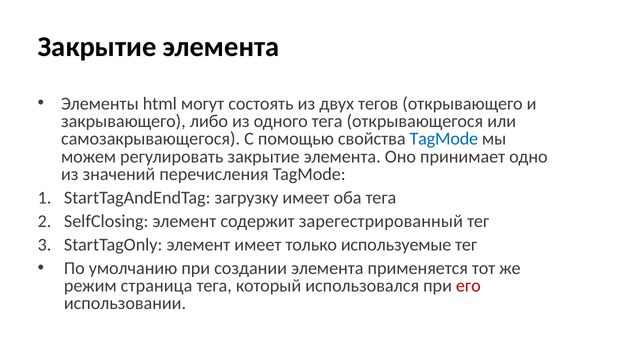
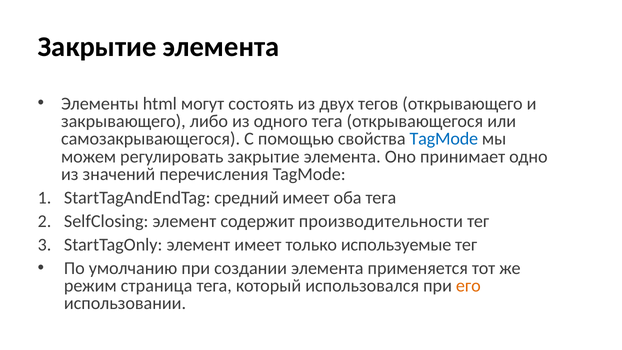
загрузку: загрузку -> средний (247, 198)
зарегестрированный: зарегестрированный -> производительности (381, 221)
его colour: red -> orange (468, 286)
